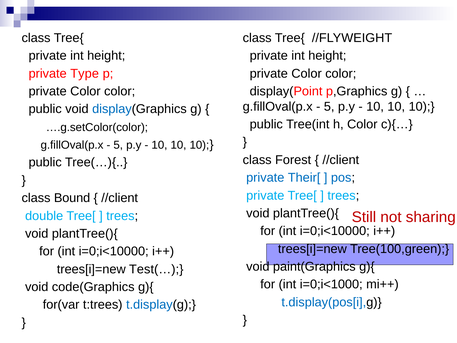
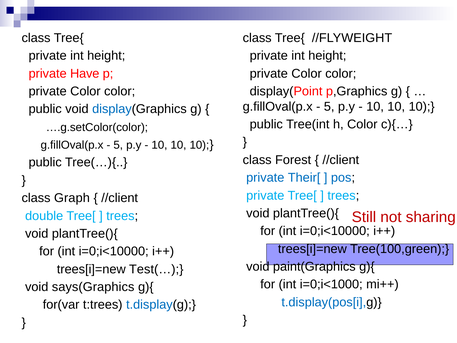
Type: Type -> Have (85, 73)
Bound: Bound -> Graph (72, 198)
code(Graphics: code(Graphics -> says(Graphics (93, 287)
